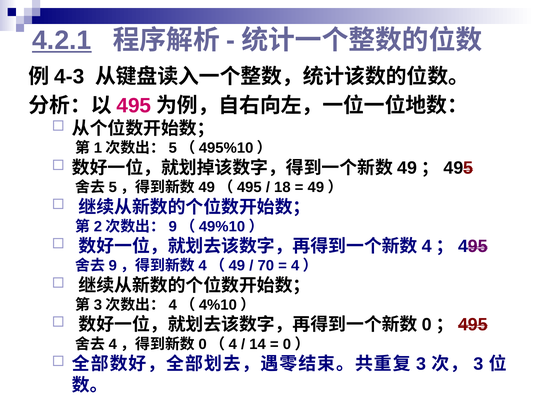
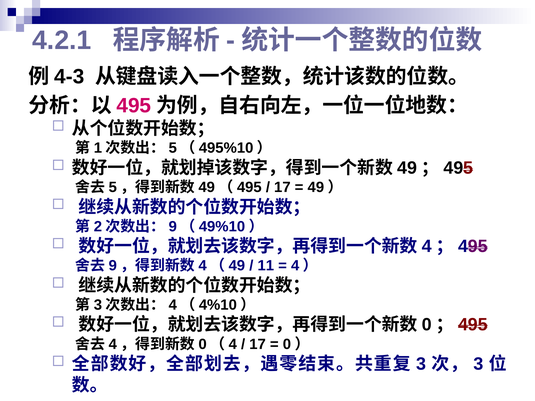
4.2.1 underline: present -> none (62, 40)
18: 18 -> 17 (282, 187)
70: 70 -> 11 (266, 266)
14: 14 -> 17 (258, 344)
